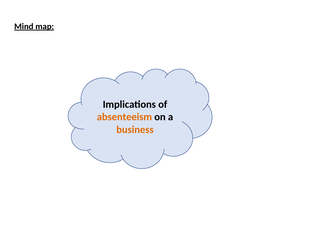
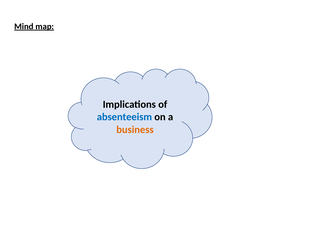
absenteeism colour: orange -> blue (124, 117)
